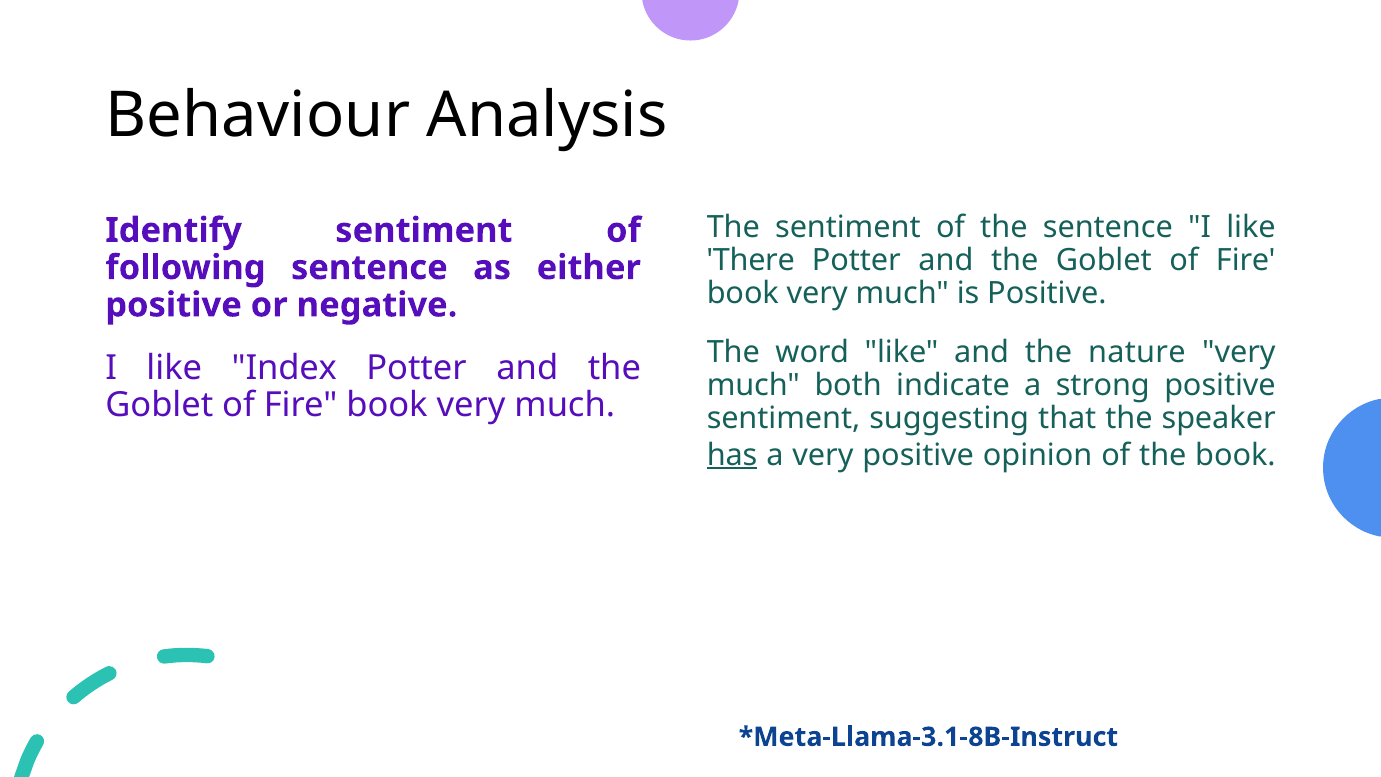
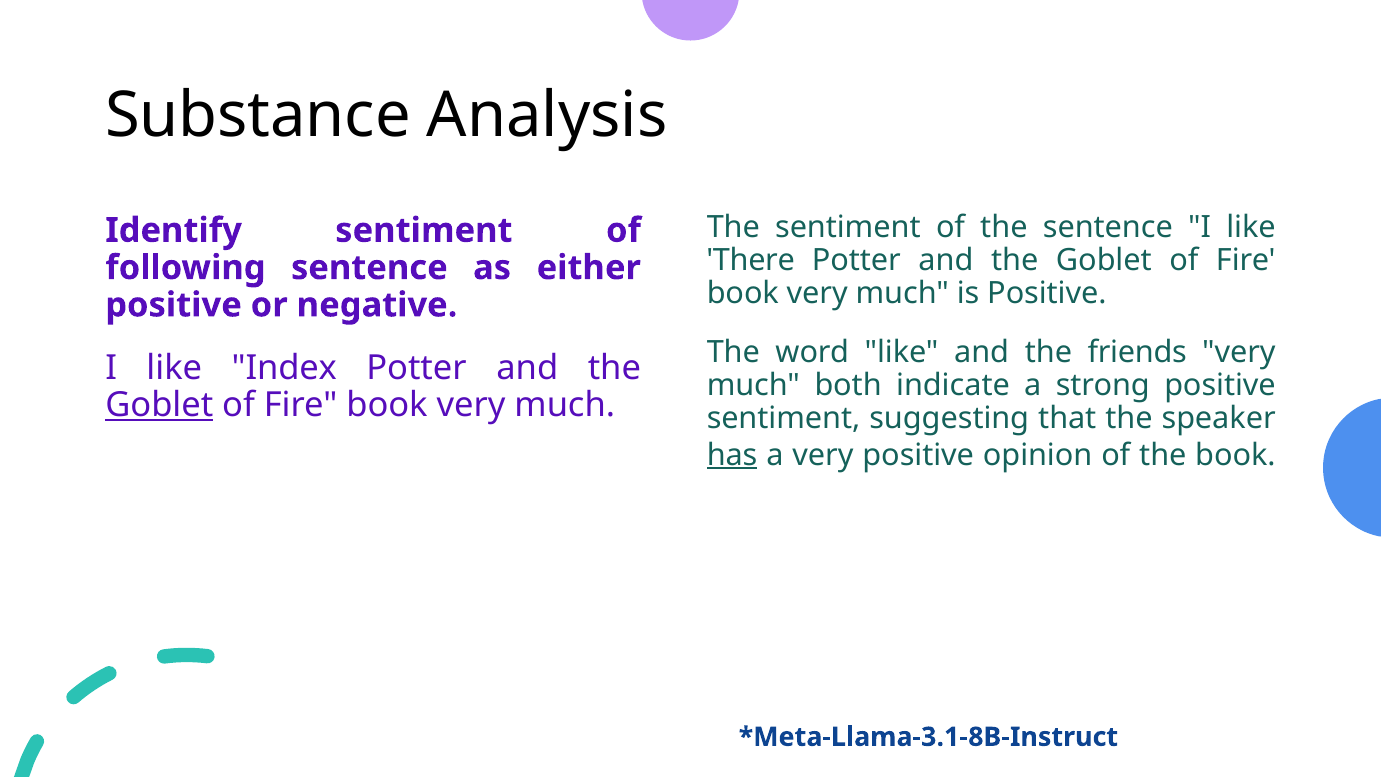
Behaviour: Behaviour -> Substance (258, 116)
nature: nature -> friends (1137, 352)
Goblet underline: none -> present (159, 406)
